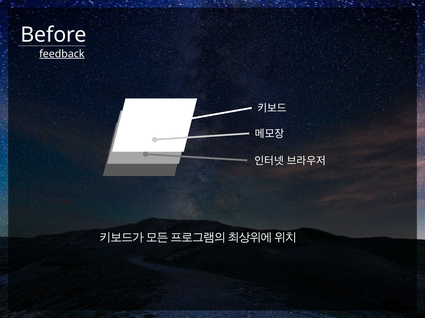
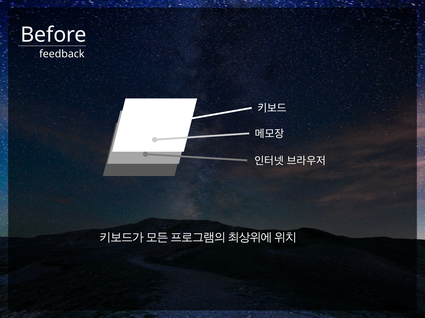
feedback underline: present -> none (62, 54)
